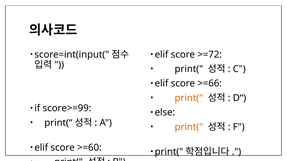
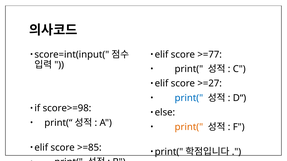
>=72: >=72 -> >=77 (210, 55)
>=66: >=66 -> >=27 (210, 84)
print( colour: orange -> blue (189, 98)
score>=99: score>=99 -> score>=98 (67, 109)
>=60: >=60 -> >=85 (89, 148)
